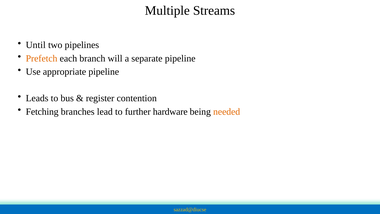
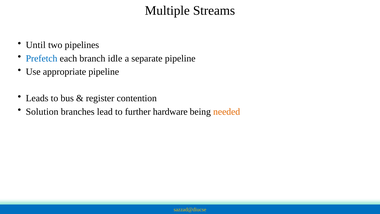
Prefetch colour: orange -> blue (42, 58)
will: will -> idle (115, 58)
Fetching: Fetching -> Solution (42, 112)
